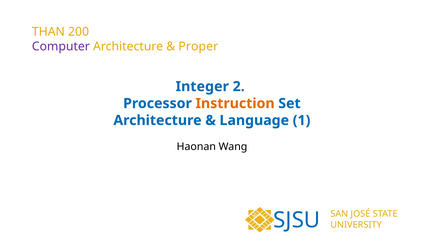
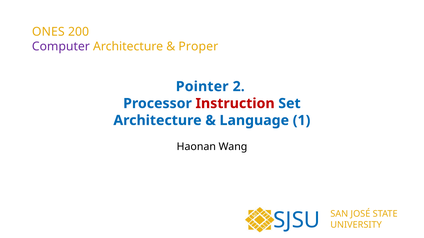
THAN: THAN -> ONES (48, 32)
Integer: Integer -> Pointer (202, 87)
Instruction colour: orange -> red (235, 104)
